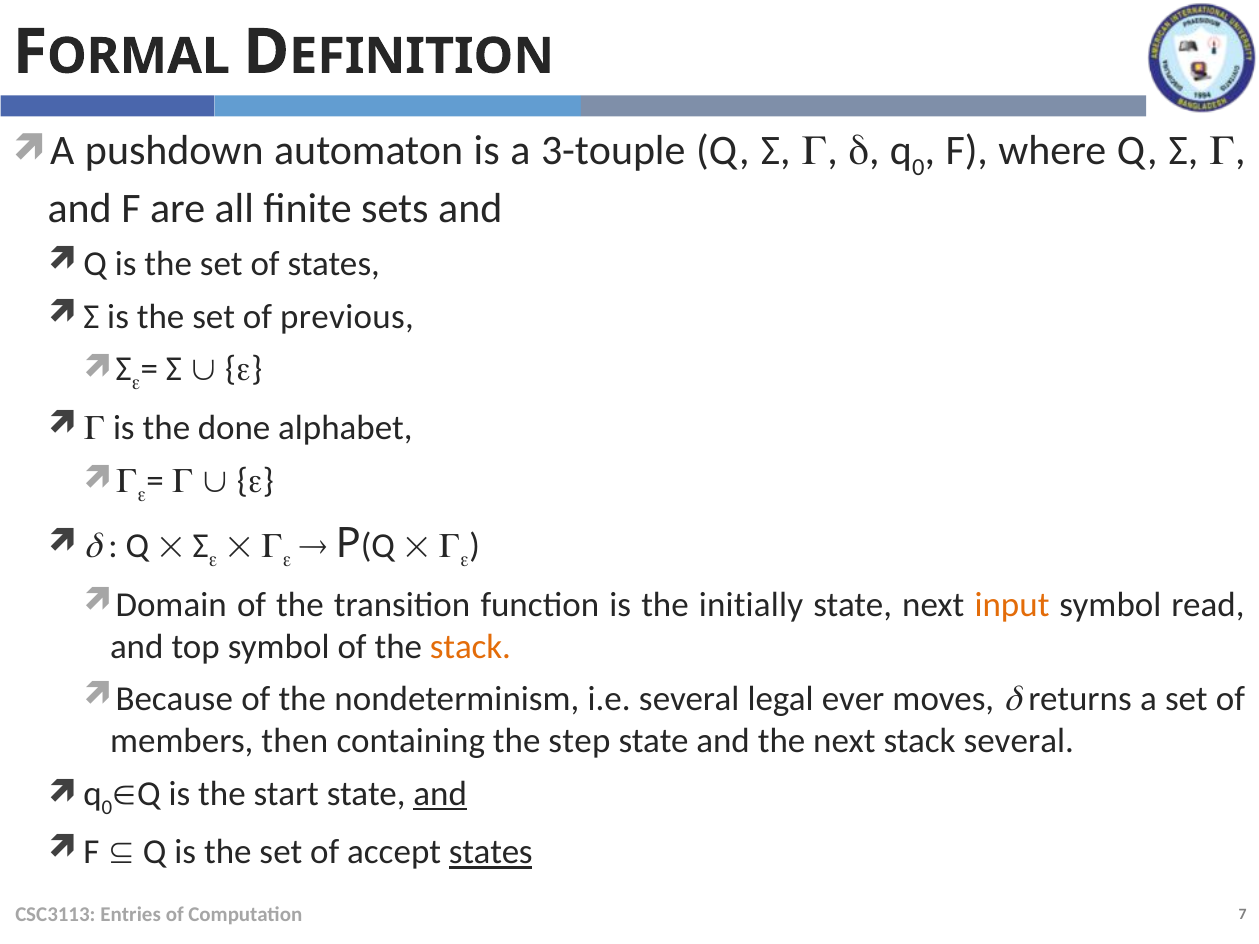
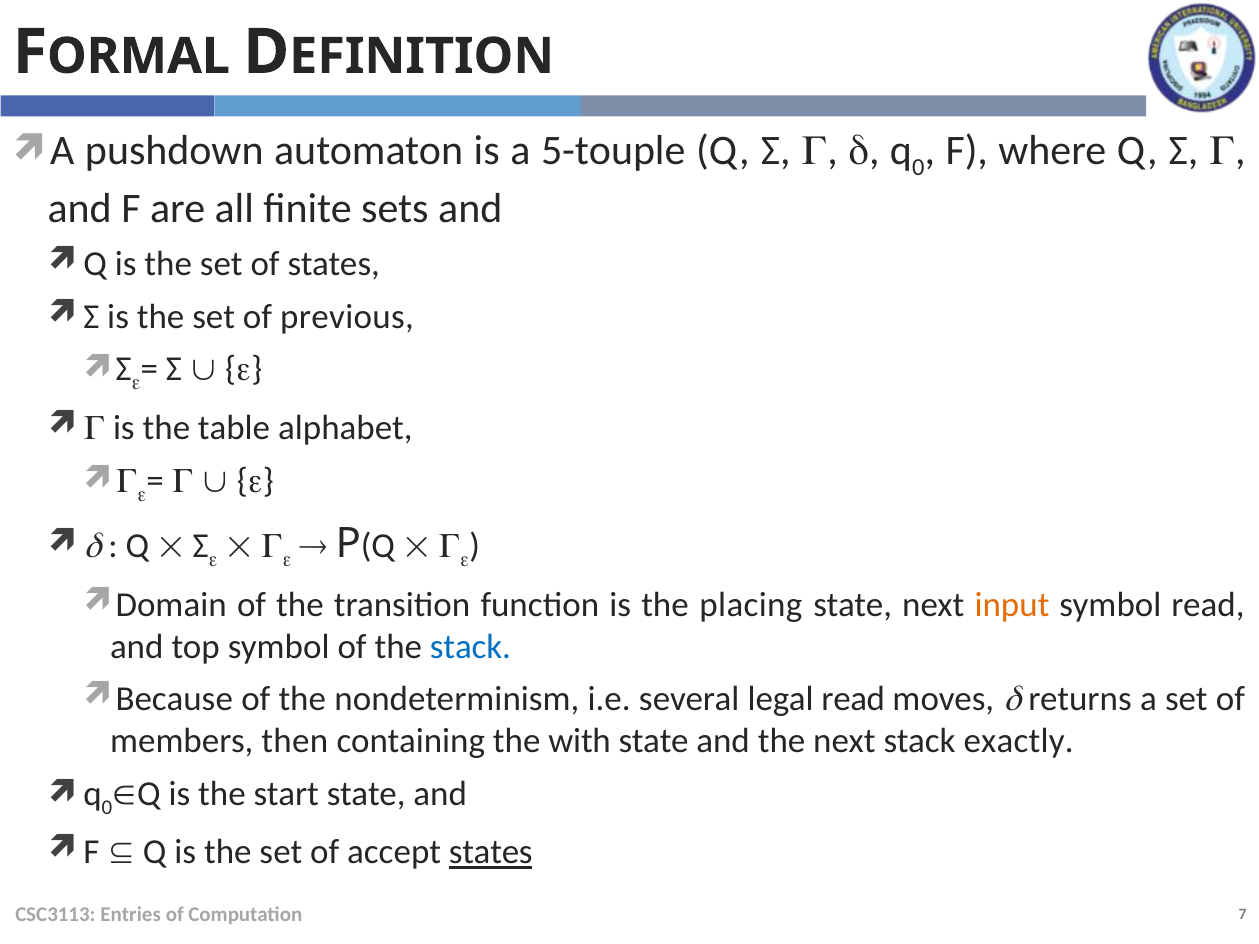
3-touple: 3-touple -> 5-touple (613, 151)
done: done -> table (234, 428)
initially: initially -> placing (751, 605)
stack colour: orange -> blue (470, 647)
legal ever: ever -> read (853, 699)
step: step -> with (580, 741)
stack several: several -> exactly (1019, 741)
and underline: present -> none (440, 794)
